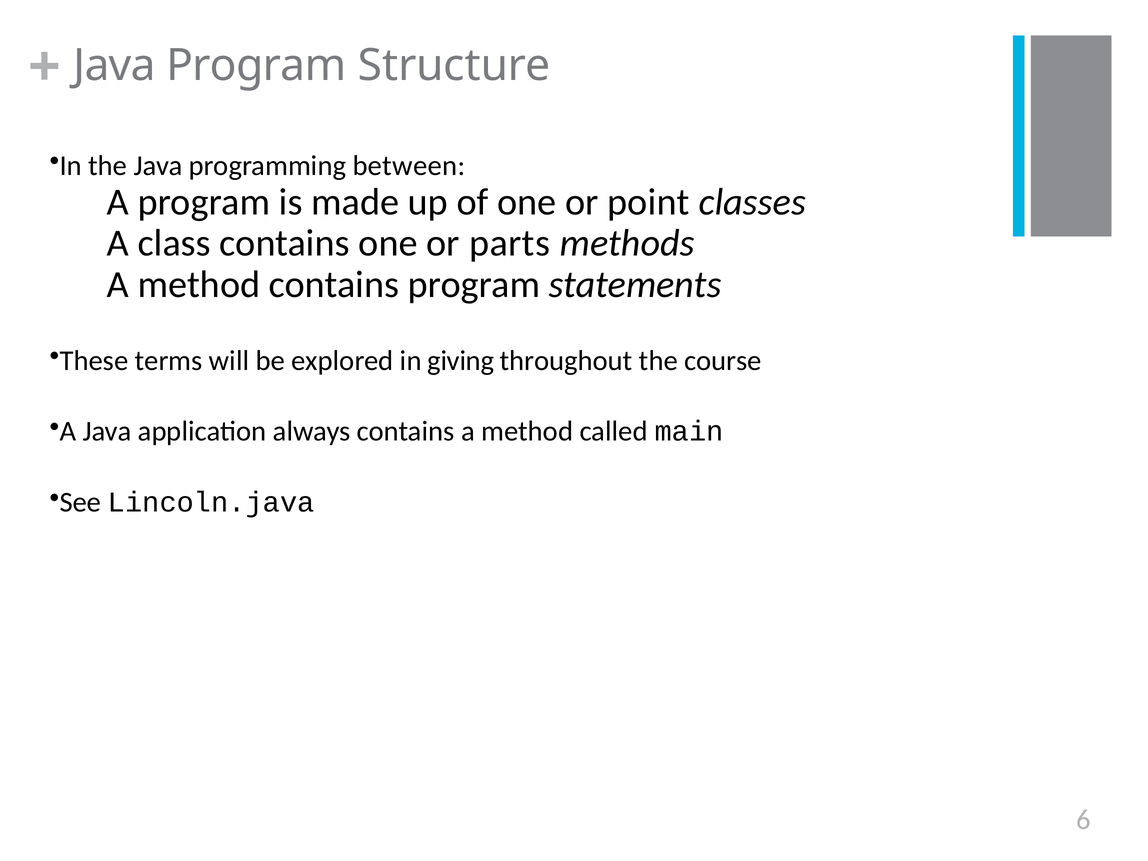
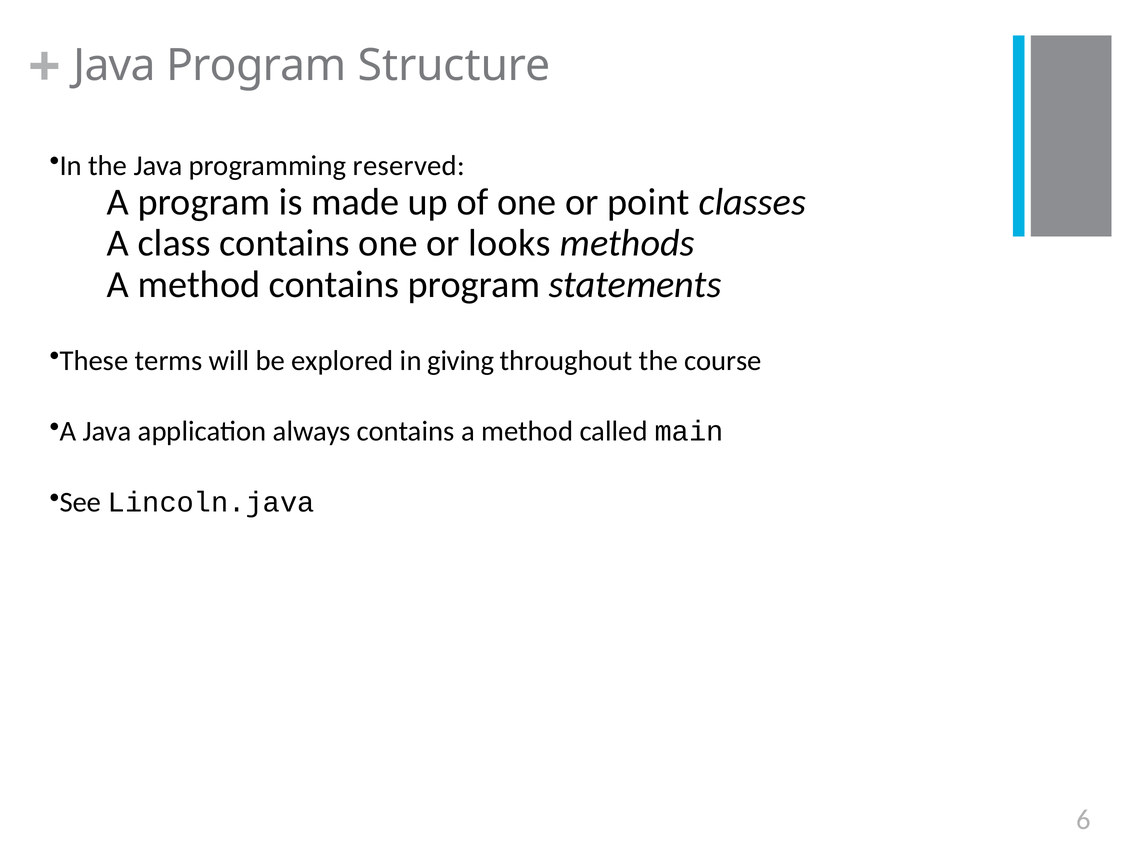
between: between -> reserved (409, 166)
parts: parts -> looks (510, 243)
